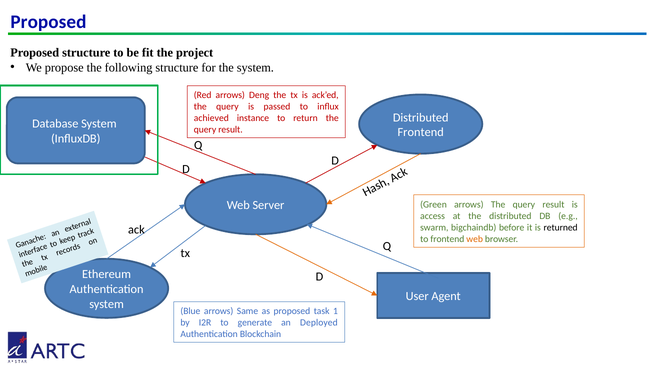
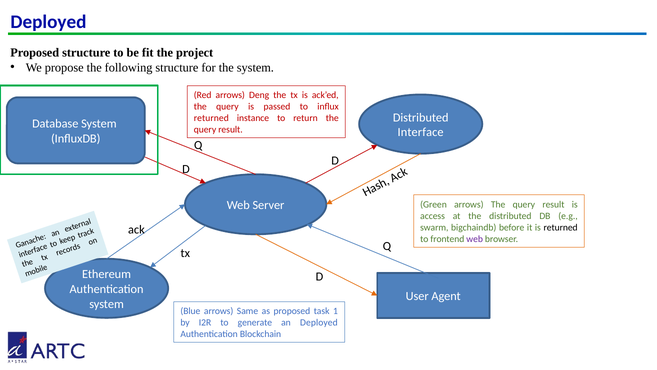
Proposed: Proposed -> Deployed (48, 22)
achieved: achieved -> returned (211, 118)
Frontend: Frontend -> Interface (421, 132)
web colour: orange -> purple (475, 239)
